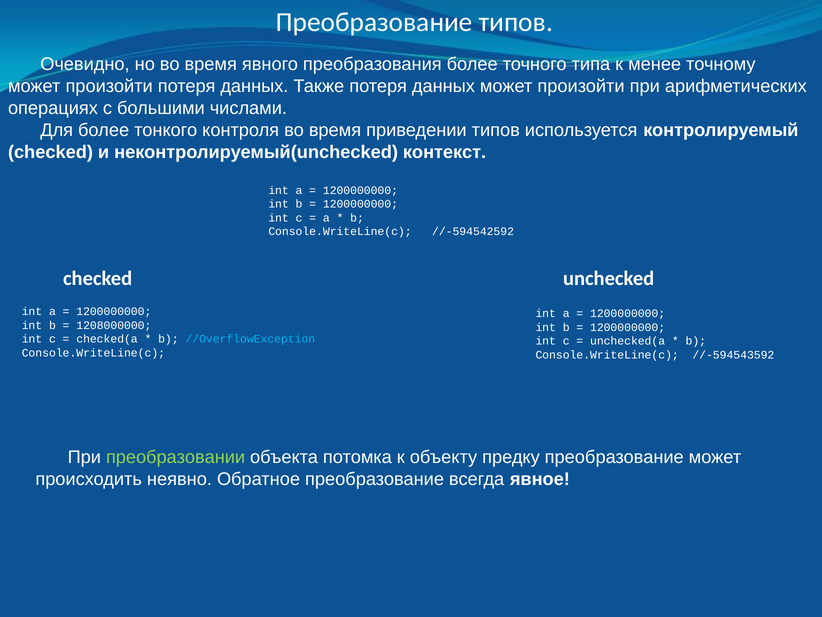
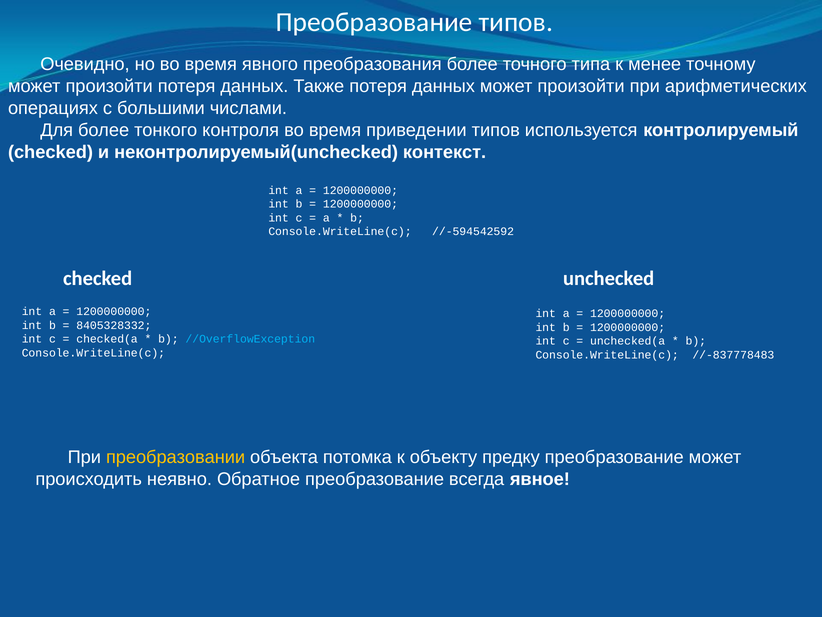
1208000000: 1208000000 -> 8405328332 (114, 325)
//-594543592: //-594543592 -> //-837778483 (733, 355)
преобразовании colour: light green -> yellow (176, 457)
